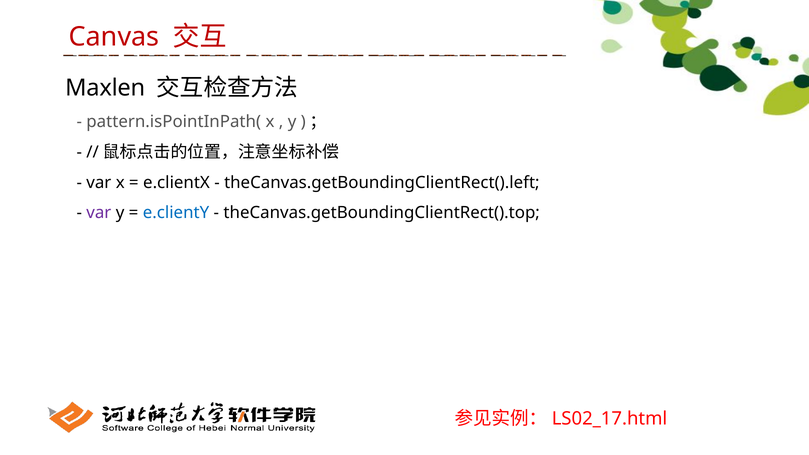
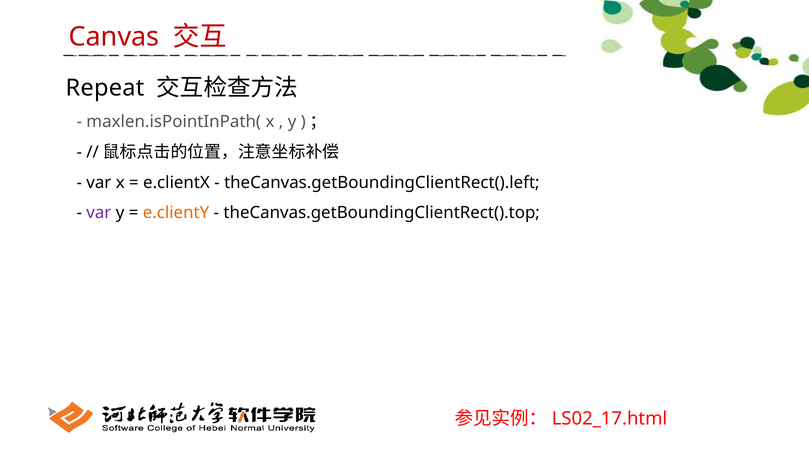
Maxlen: Maxlen -> Repeat (105, 88)
pattern.isPointInPath(: pattern.isPointInPath( -> maxlen.isPointInPath( (174, 122)
e.clientY colour: blue -> orange (176, 213)
